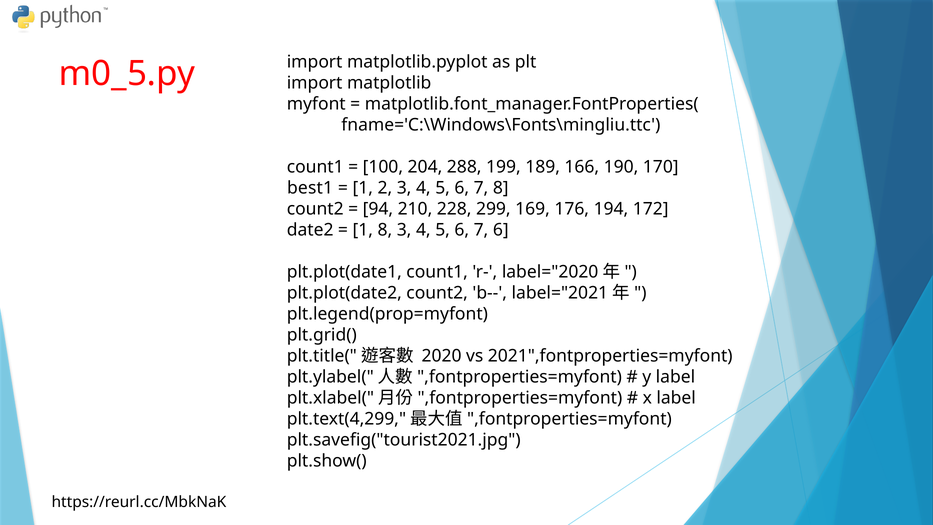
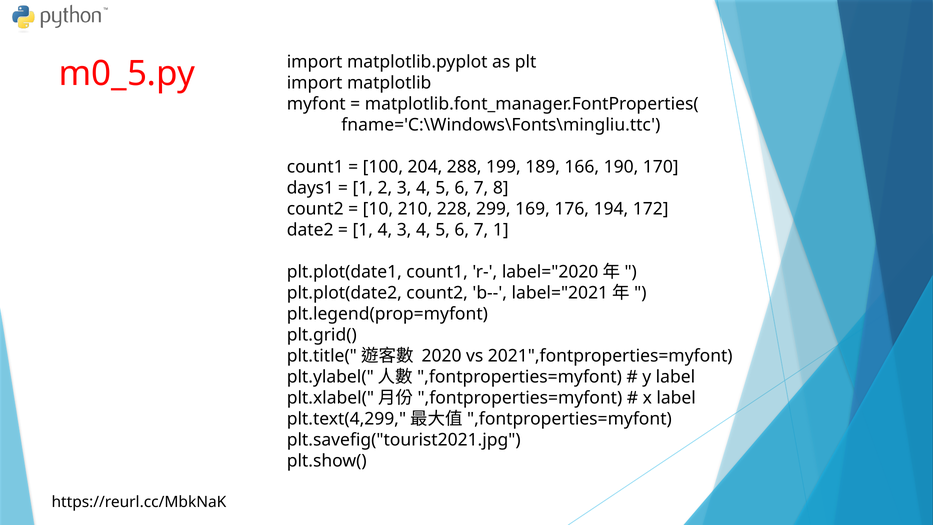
best1: best1 -> days1 (310, 188)
94: 94 -> 10 (378, 209)
1 8: 8 -> 4 (385, 230)
7 6: 6 -> 1 (501, 230)
